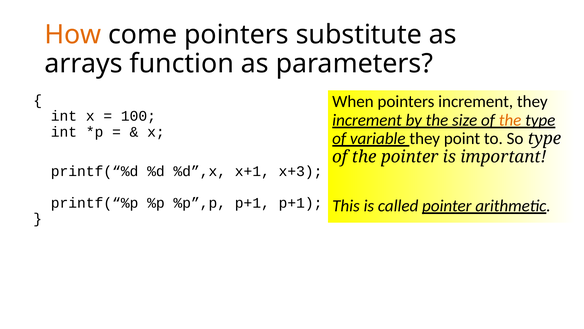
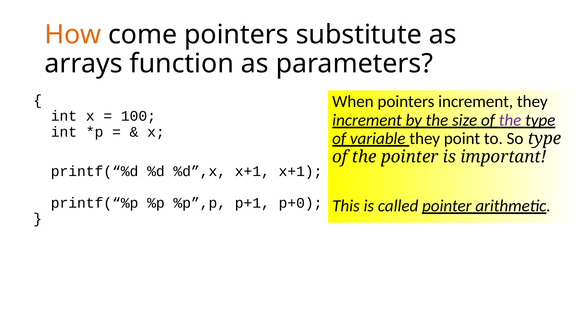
the colour: orange -> purple (510, 120)
x+1 x+3: x+3 -> x+1 (301, 171)
p+1 p+1: p+1 -> p+0 (301, 203)
